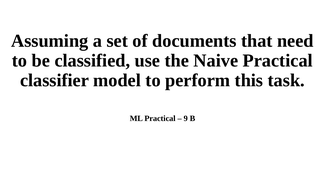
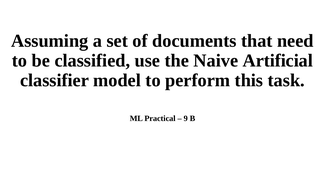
Naive Practical: Practical -> Artificial (278, 60)
